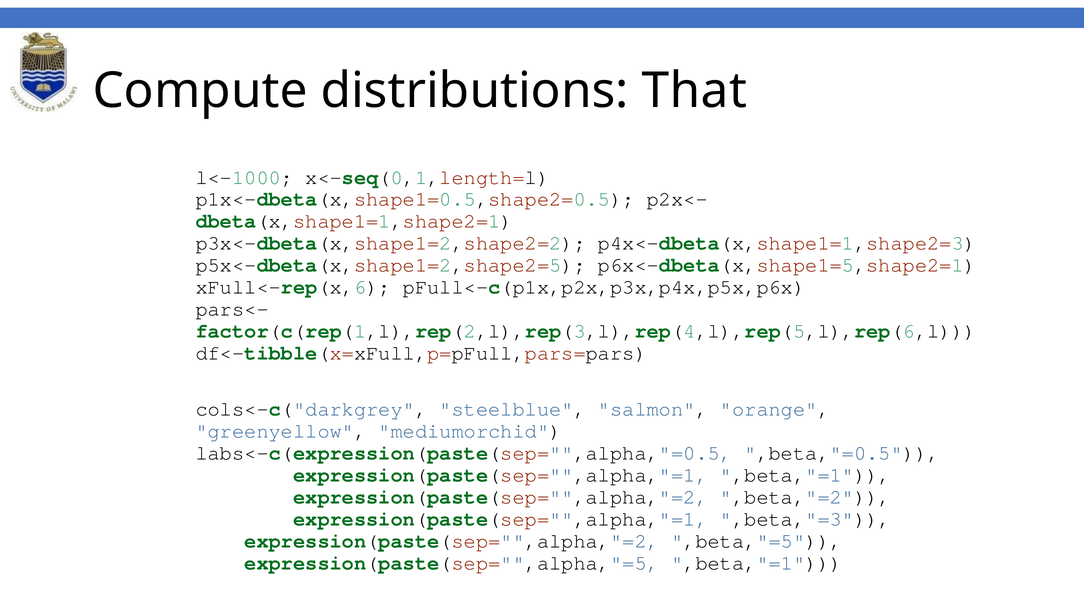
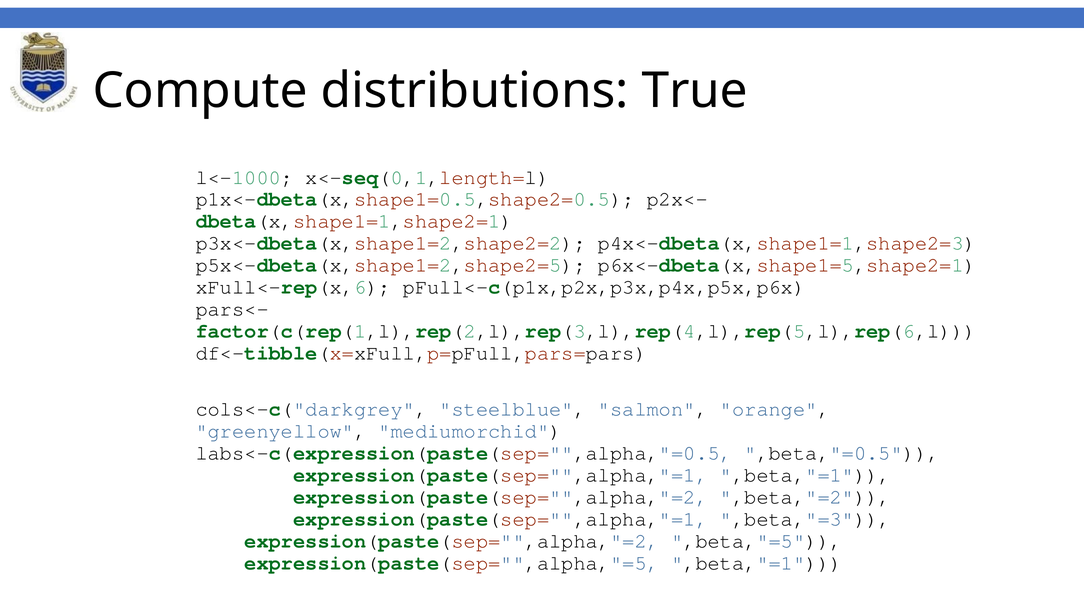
That: That -> True (695, 91)
